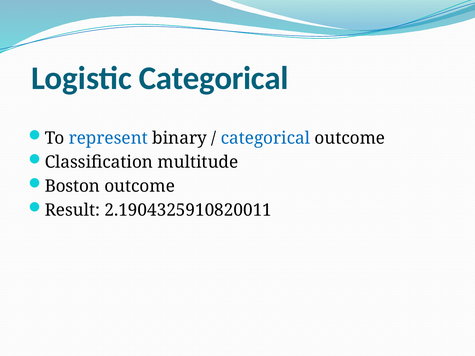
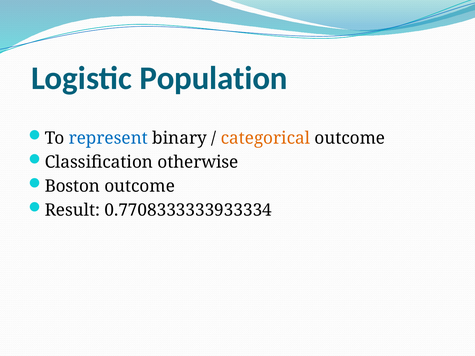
Logistic Categorical: Categorical -> Population (214, 78)
categorical colour: blue -> orange (265, 138)
multitude: multitude -> otherwise (198, 162)
2.1904325910820011: 2.1904325910820011 -> 0.7708333333933334 (188, 210)
